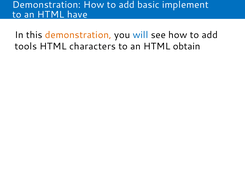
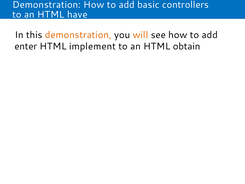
implement: implement -> controllers (185, 5)
will colour: blue -> orange (140, 35)
tools: tools -> enter (26, 46)
characters: characters -> implement (92, 46)
